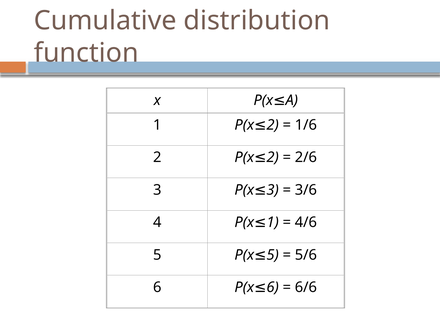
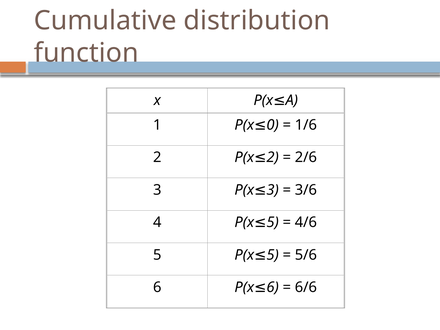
2: 2 -> 0 (273, 125)
1: 1 -> 5 (273, 222)
